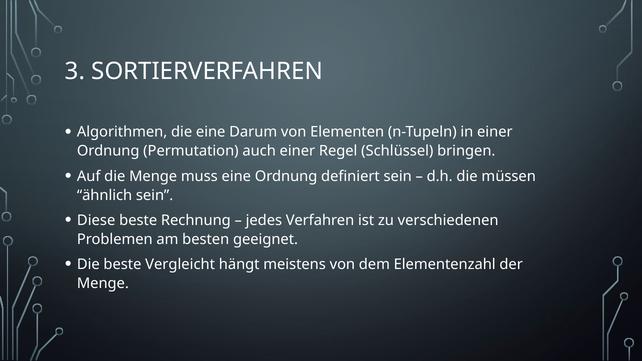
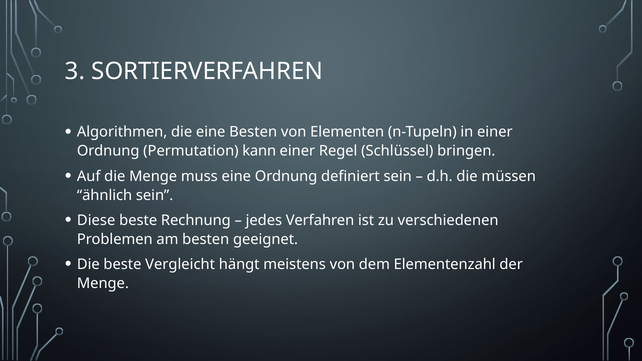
eine Darum: Darum -> Besten (253, 132)
auch: auch -> kann (259, 151)
